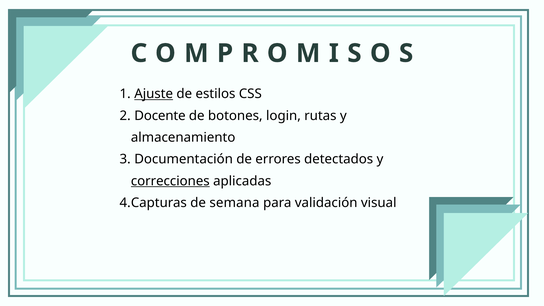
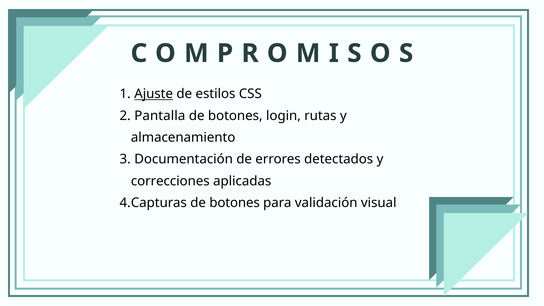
Docente: Docente -> Pantalla (160, 116)
correcciones underline: present -> none (170, 181)
semana: semana -> botones (235, 203)
